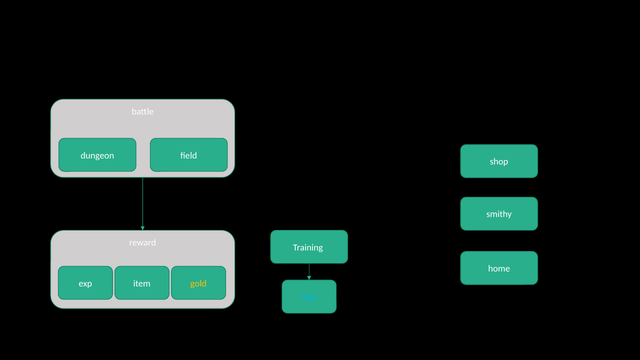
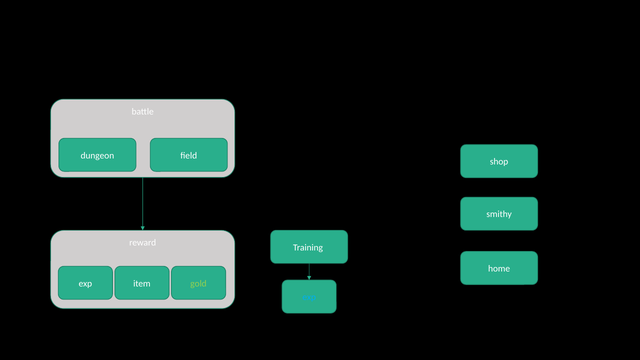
gold colour: yellow -> light green (199, 283)
